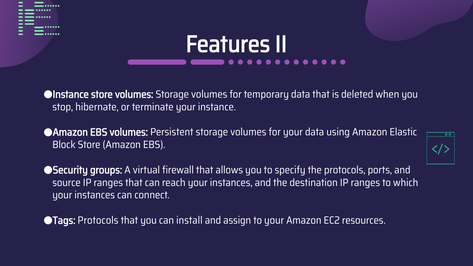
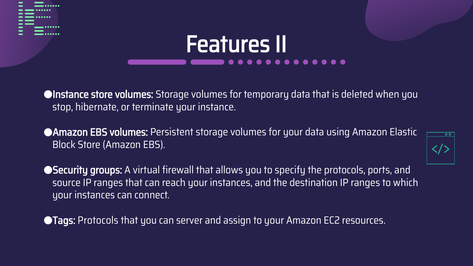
install: install -> server (189, 220)
